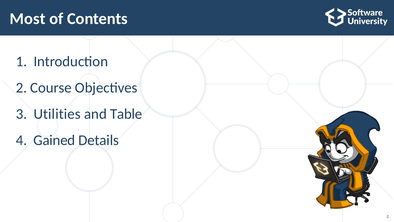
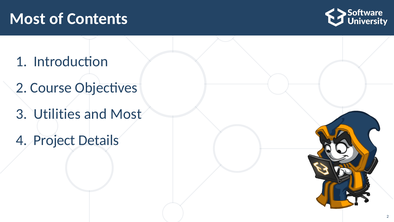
and Table: Table -> Most (126, 114)
Gained: Gained -> Project (54, 140)
